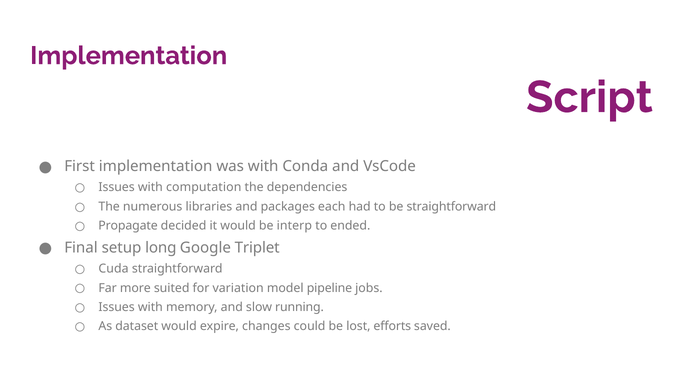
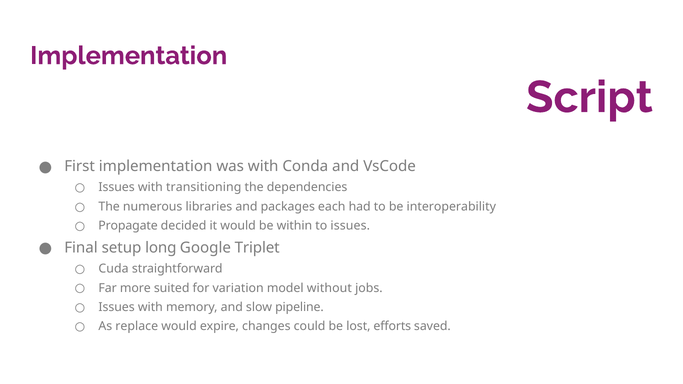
computation: computation -> transitioning (204, 188)
be straightforward: straightforward -> interoperability (451, 207)
interp: interp -> within (294, 226)
to ended: ended -> issues (350, 226)
pipeline: pipeline -> without (329, 288)
running: running -> pipeline (299, 307)
dataset: dataset -> replace (137, 327)
